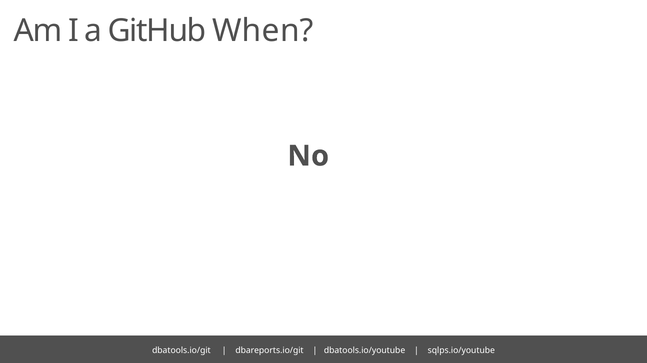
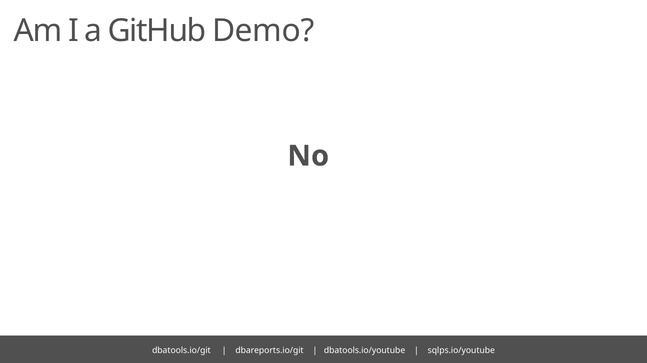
When: When -> Demo (263, 31)
